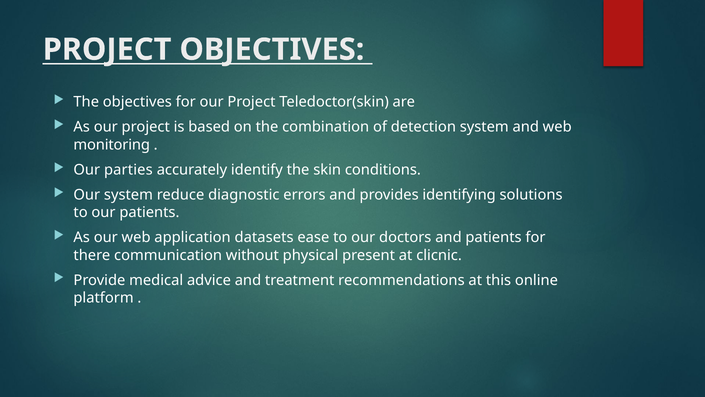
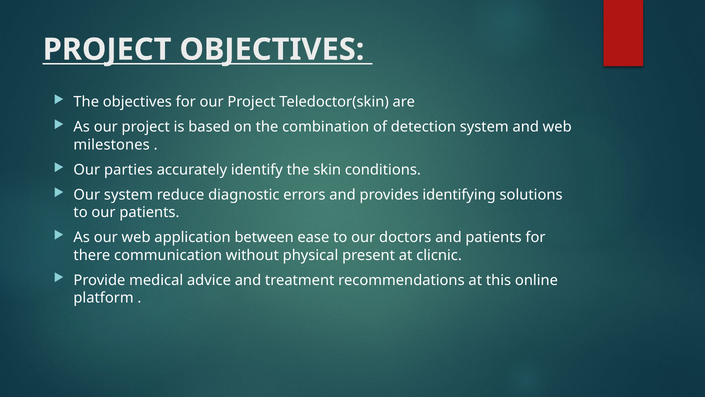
monitoring: monitoring -> milestones (112, 145)
datasets: datasets -> between (264, 237)
